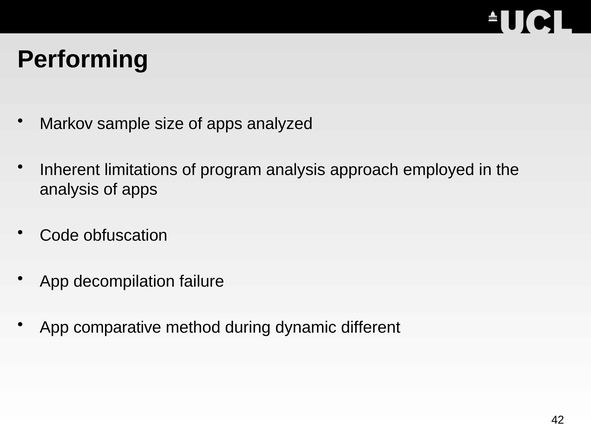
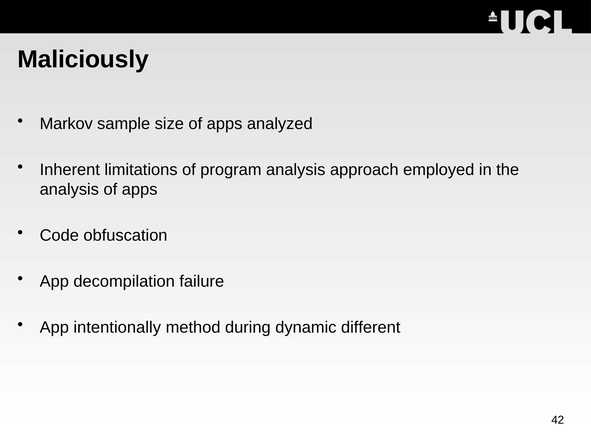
Performing: Performing -> Maliciously (83, 60)
comparative: comparative -> intentionally (117, 327)
